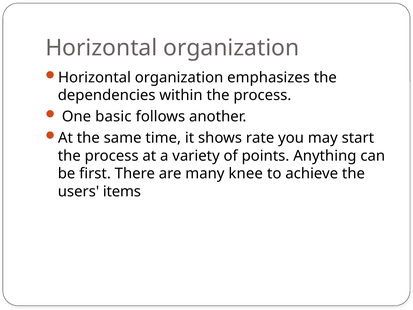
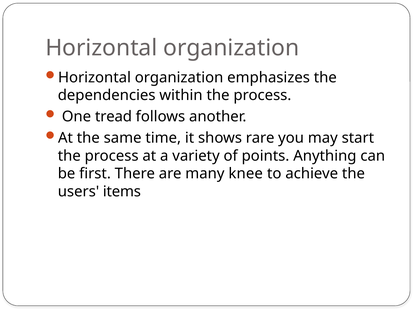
basic: basic -> tread (113, 117)
rate: rate -> rare (260, 138)
